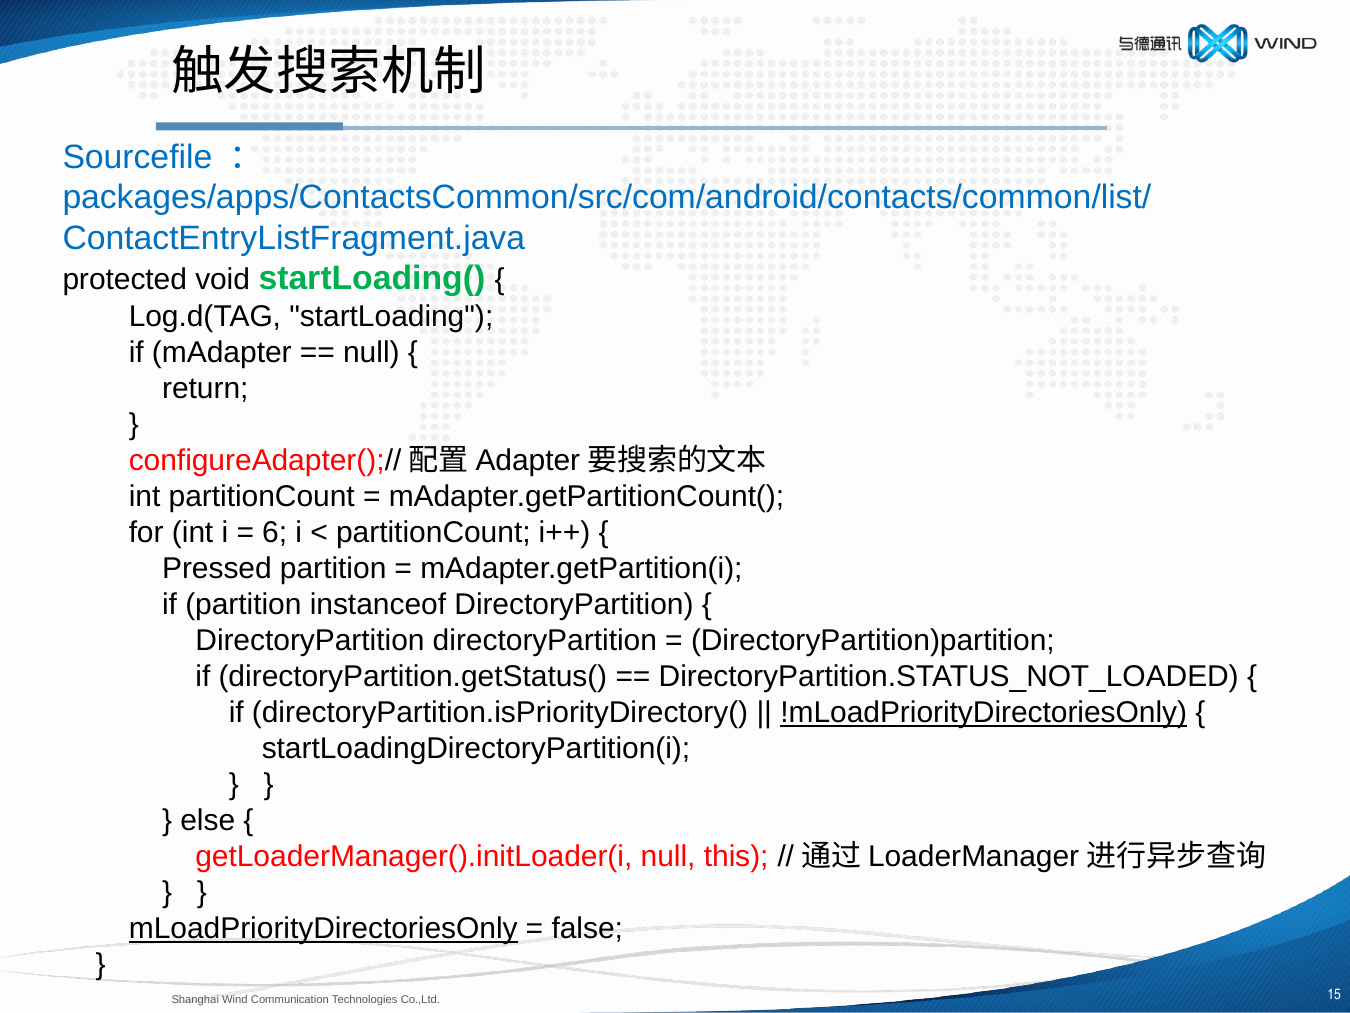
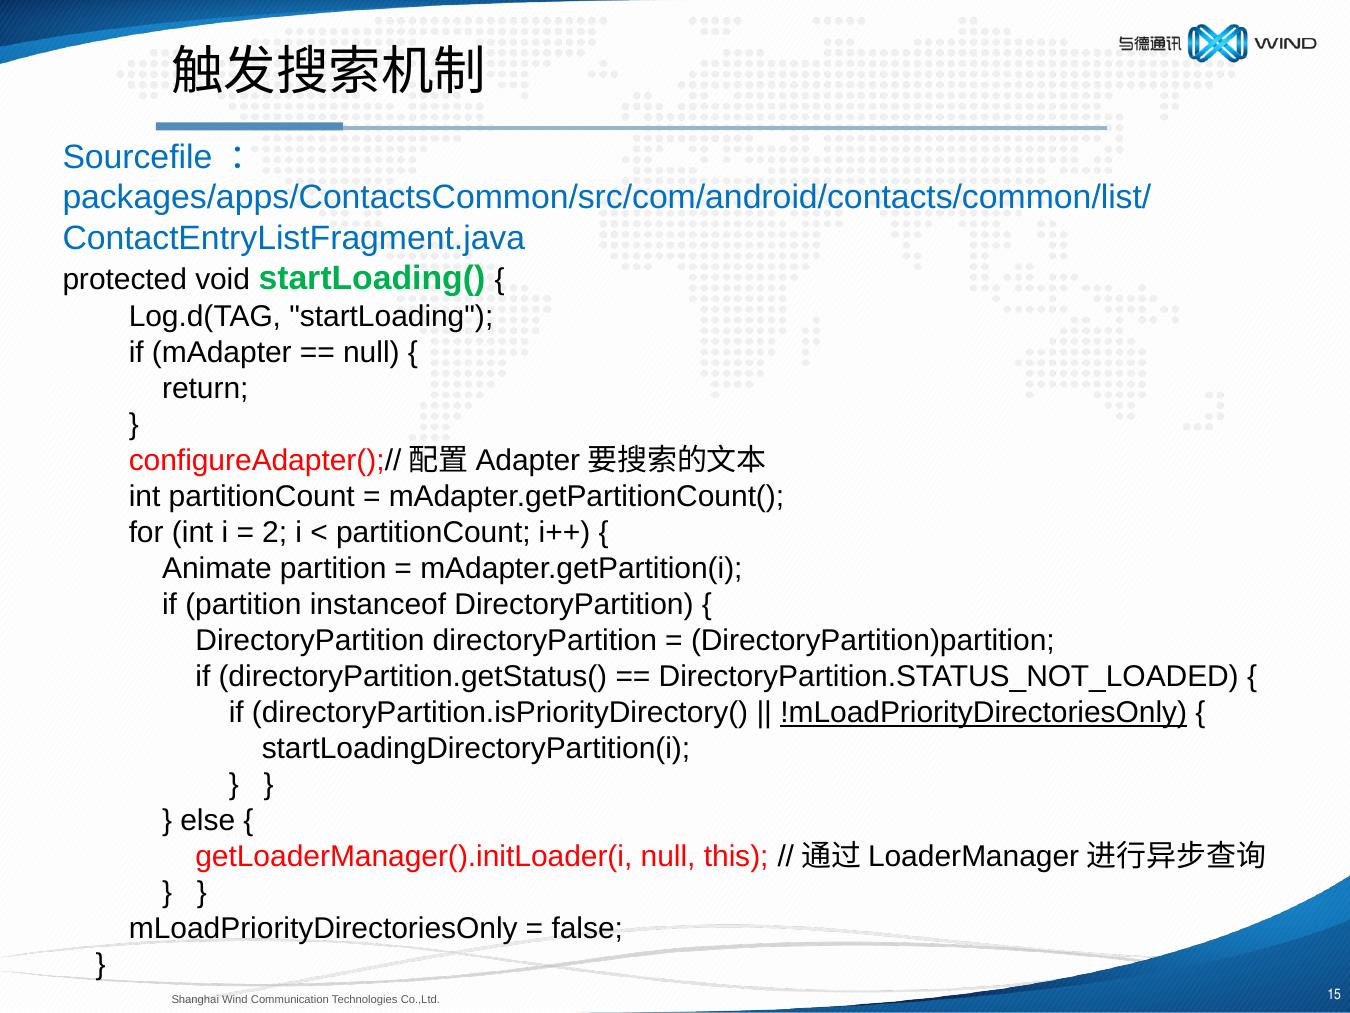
6: 6 -> 2 (275, 533)
Pressed: Pressed -> Animate (217, 569)
mLoadPriorityDirectoriesOnly underline: present -> none (323, 928)
